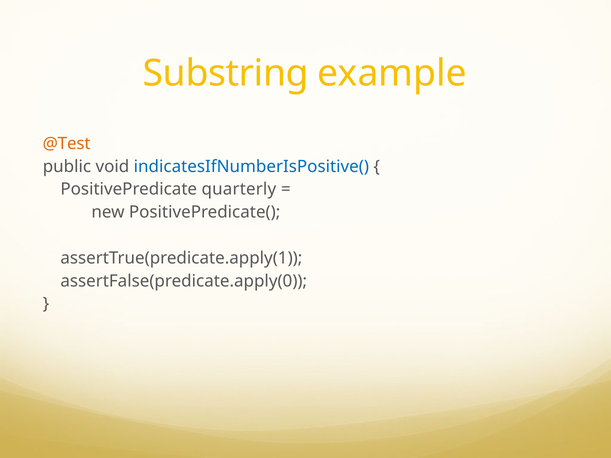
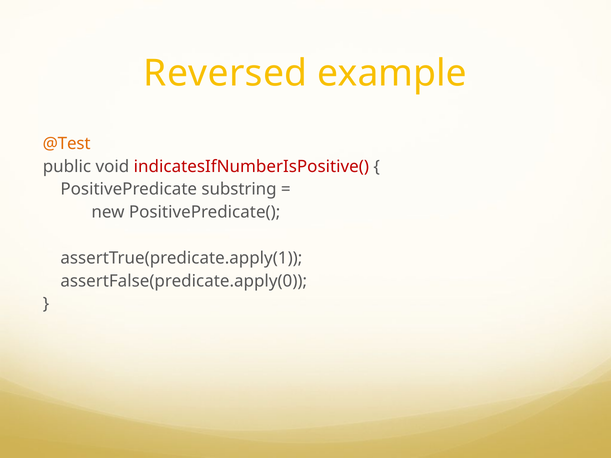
Substring: Substring -> Reversed (225, 74)
indicatesIfNumberIsPositive( colour: blue -> red (251, 167)
quarterly: quarterly -> substring (239, 189)
